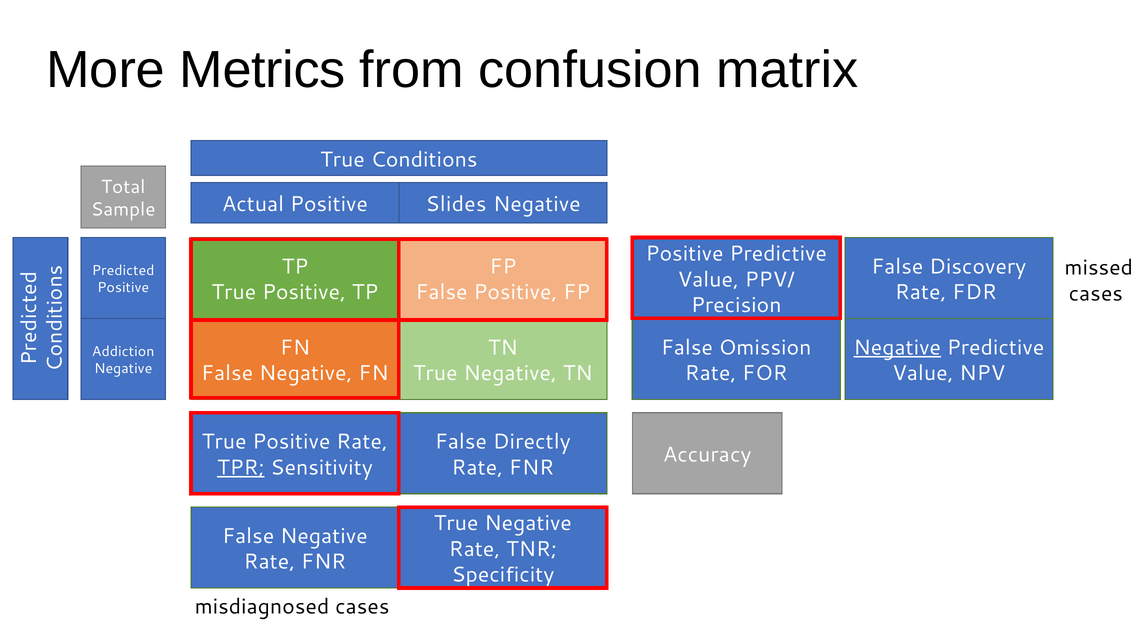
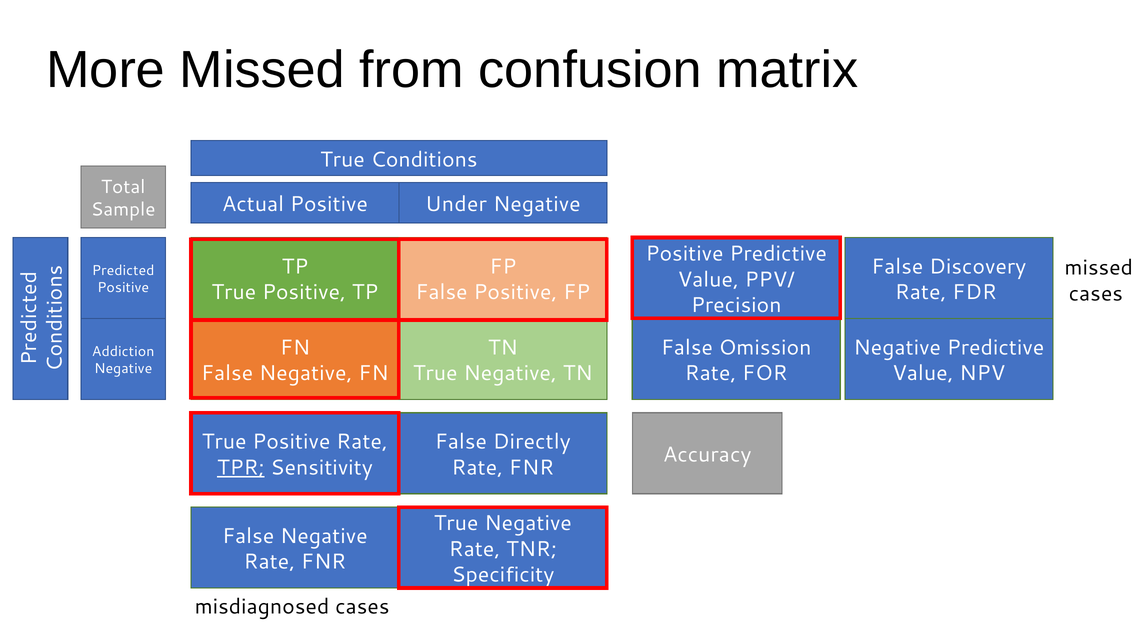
More Metrics: Metrics -> Missed (262, 70)
Slides: Slides -> Under (456, 204)
Negative underline: present -> none (897, 348)
